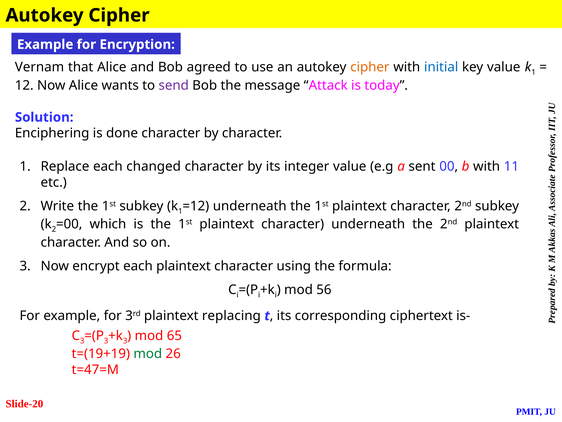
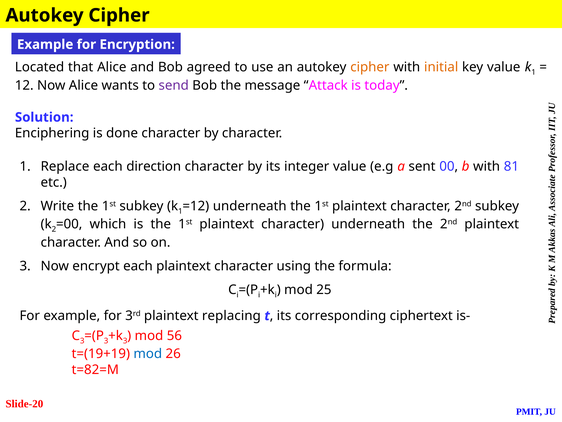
Vernam: Vernam -> Located (40, 67)
initial colour: blue -> orange (441, 67)
changed: changed -> direction (154, 166)
11: 11 -> 81 (511, 166)
56: 56 -> 25 (324, 290)
65: 65 -> 56 (174, 335)
mod colour: green -> blue (148, 353)
t=47=M: t=47=M -> t=82=M (95, 369)
